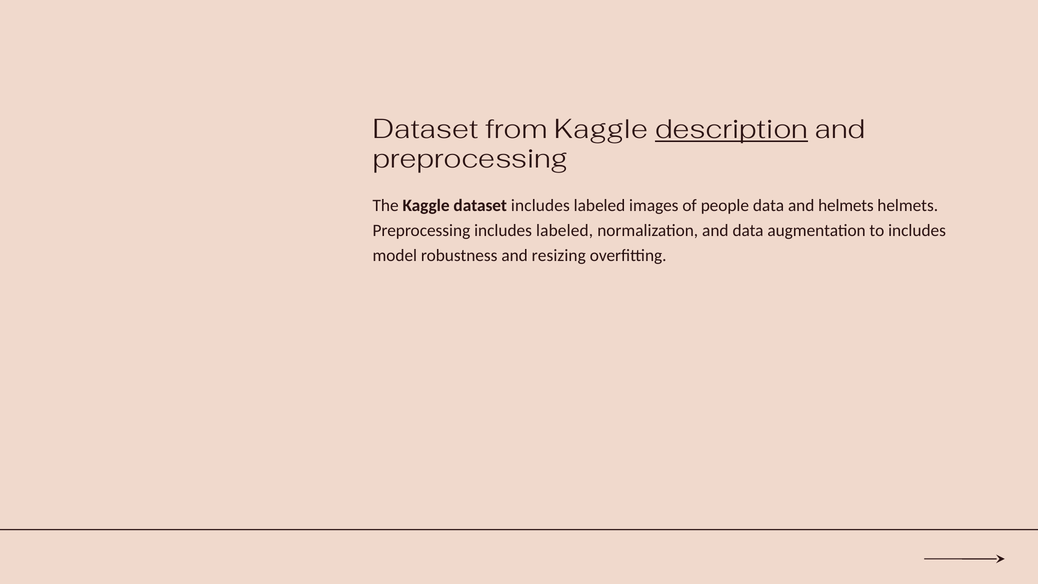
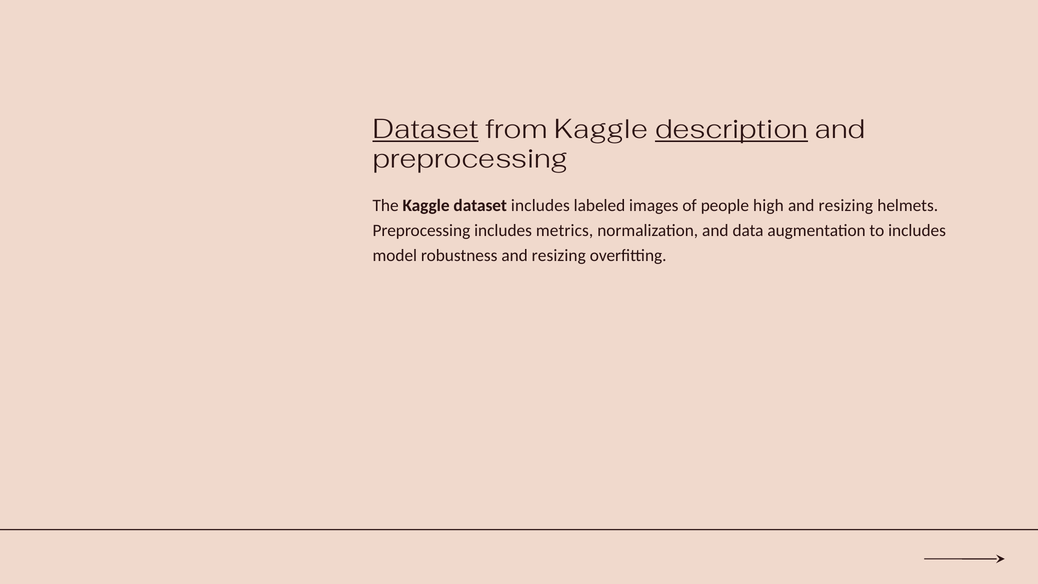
Dataset underline: none -> present (426, 129)
people data: data -> high (768, 206)
helmets: helmets -> resizing (846, 206)
Preprocessing includes labeled: labeled -> metrics (565, 230)
